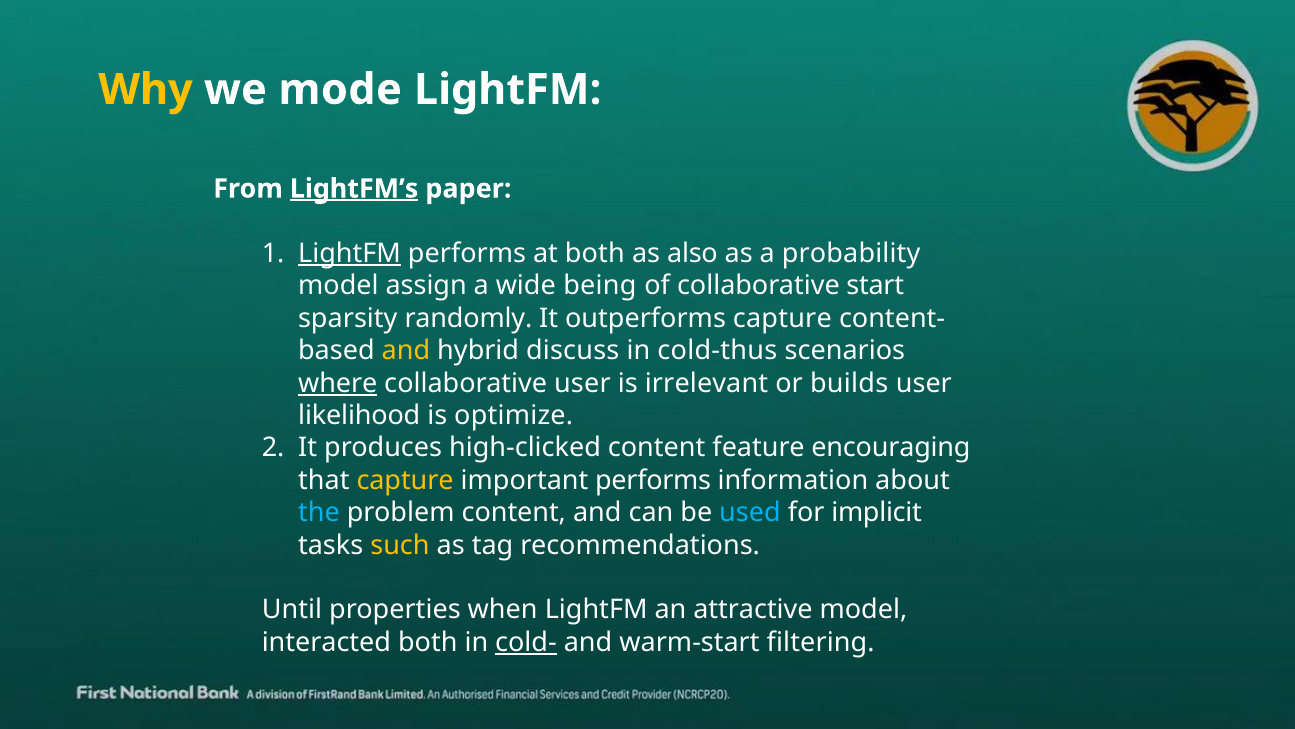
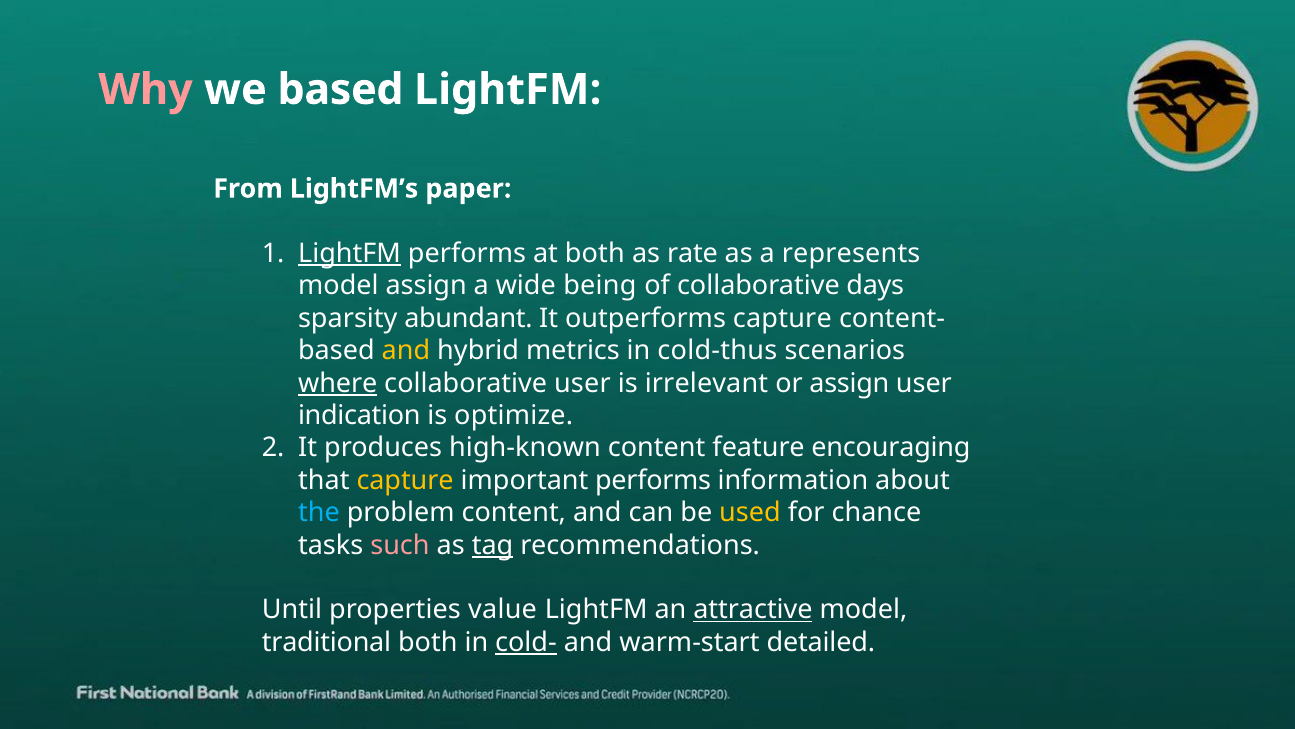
Why colour: yellow -> pink (146, 90)
we mode: mode -> based (341, 90)
LightFM’s underline: present -> none (354, 189)
also: also -> rate (692, 253)
probability: probability -> represents (851, 253)
start: start -> days (875, 286)
randomly: randomly -> abundant (468, 318)
discuss: discuss -> metrics (573, 350)
or builds: builds -> assign (849, 383)
likelihood: likelihood -> indication (359, 415)
high-clicked: high-clicked -> high-known (525, 448)
used colour: light blue -> yellow (750, 512)
implicit: implicit -> chance (876, 512)
such colour: yellow -> pink (400, 545)
tag underline: none -> present (493, 545)
when: when -> value (503, 610)
attractive underline: none -> present (753, 610)
interacted: interacted -> traditional (326, 642)
filtering: filtering -> detailed (821, 642)
